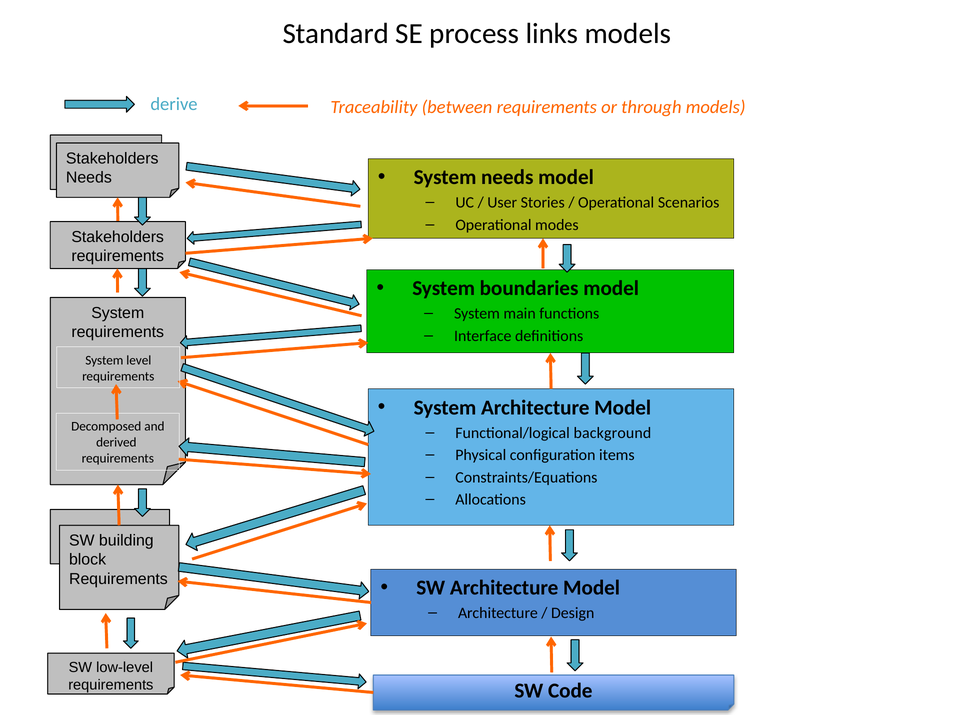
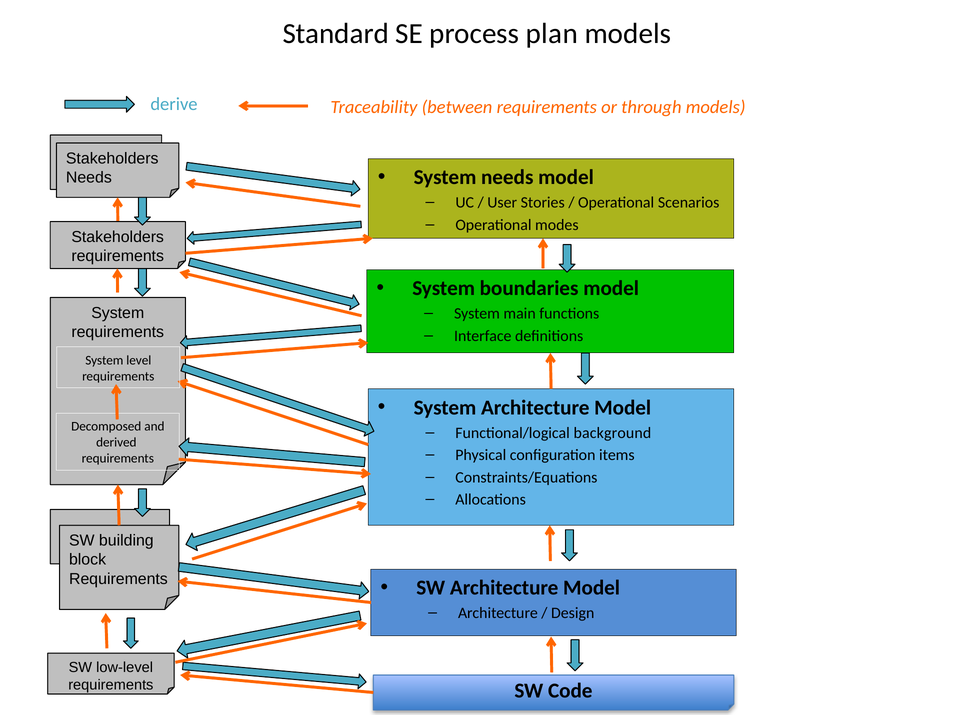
links: links -> plan (552, 34)
